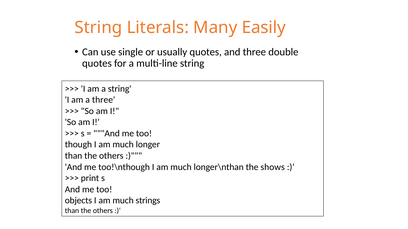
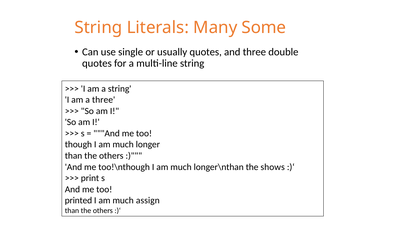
Easily: Easily -> Some (264, 28)
objects: objects -> printed (78, 201)
strings: strings -> assign (148, 201)
